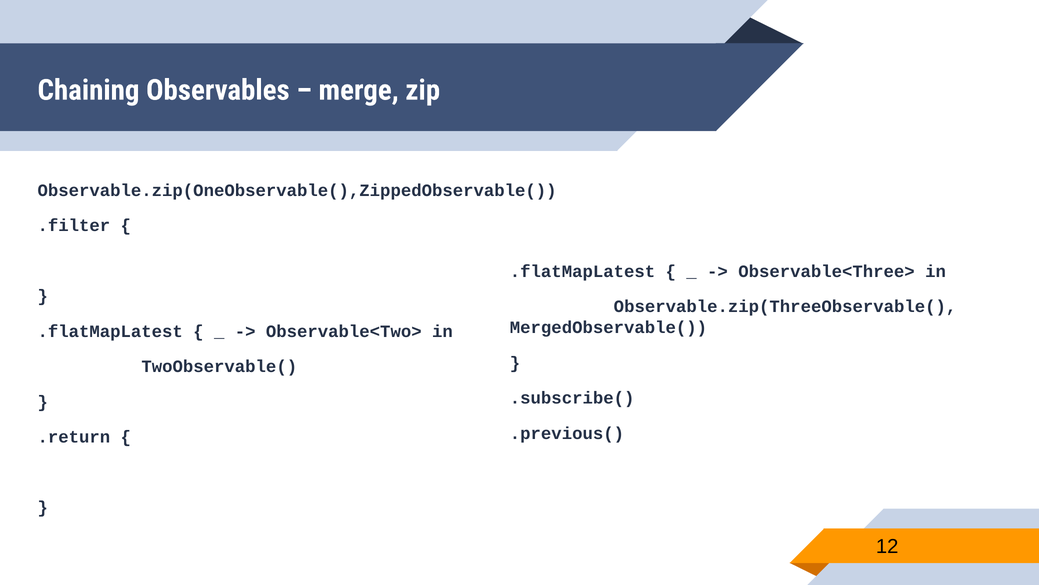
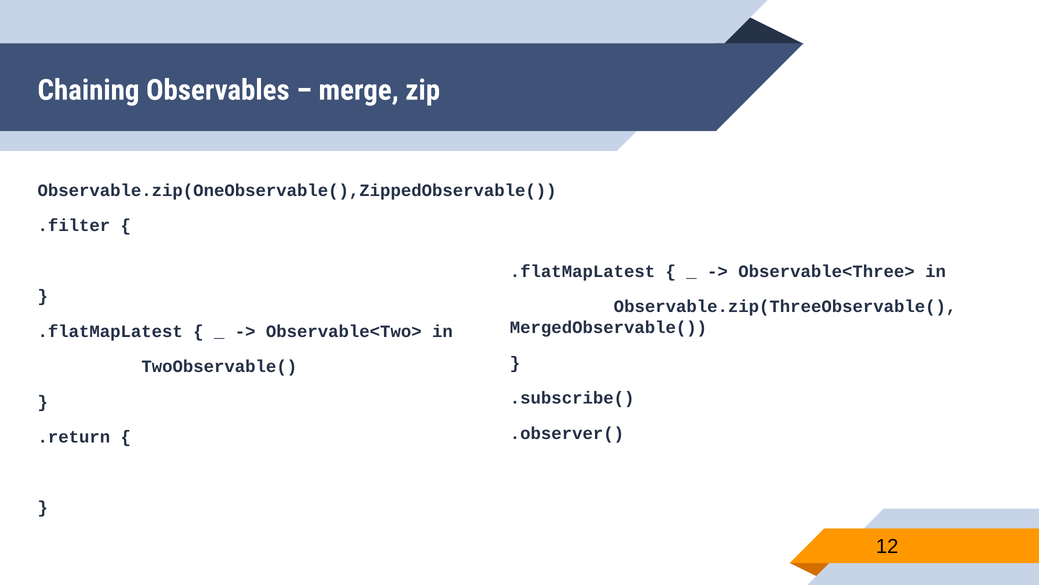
.previous(: .previous( -> .observer( (567, 433)
